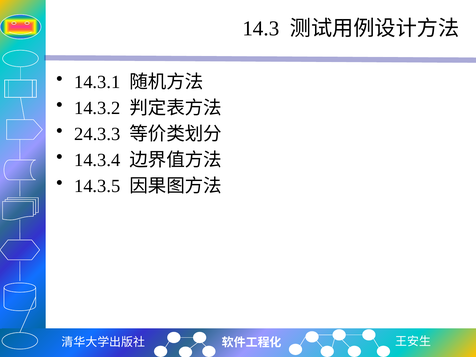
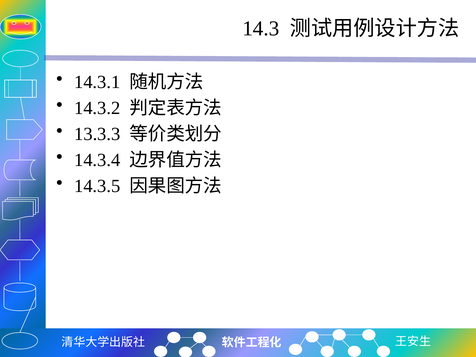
24.3.3: 24.3.3 -> 13.3.3 (97, 134)
